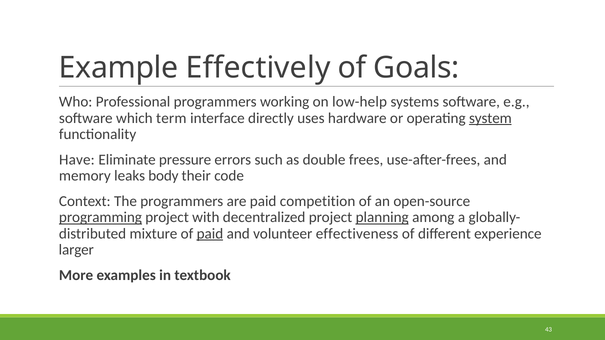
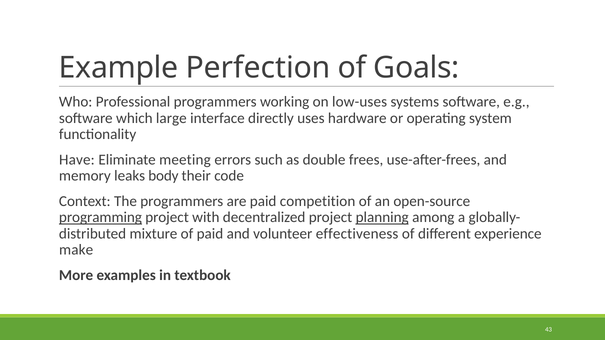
Effectively: Effectively -> Perfection (258, 68)
low-help: low-help -> low-uses (360, 102)
term: term -> large (171, 118)
system underline: present -> none (490, 118)
pressure: pressure -> meeting (185, 160)
paid underline: present -> none (210, 234)
larger: larger -> make (76, 250)
